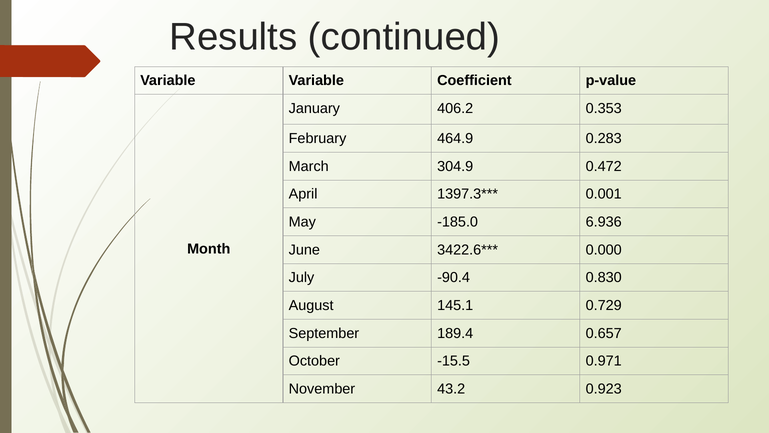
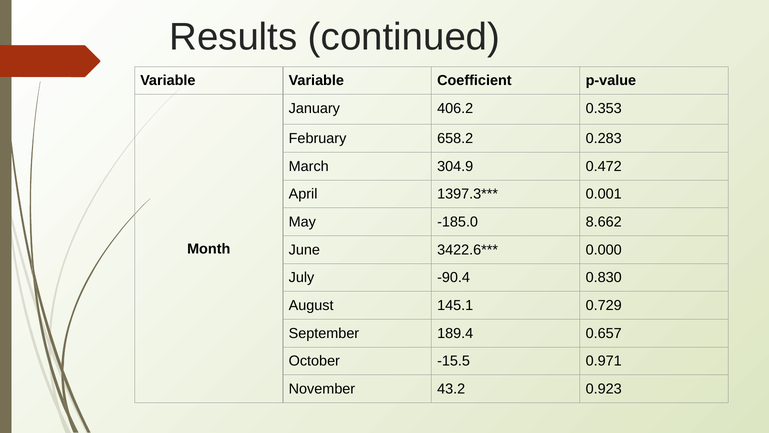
464.9: 464.9 -> 658.2 (455, 138)
6.936: 6.936 -> 8.662 (604, 222)
